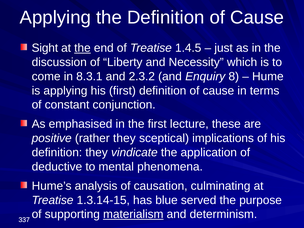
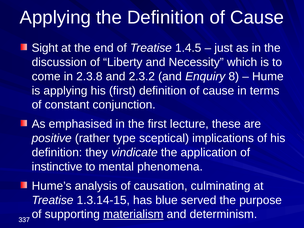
the underline: present -> none (82, 48)
8.3.1: 8.3.1 -> 2.3.8 (89, 76)
rather they: they -> type (124, 138)
deductive: deductive -> instinctive (57, 167)
